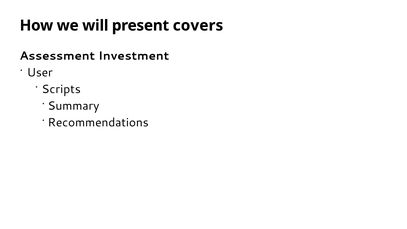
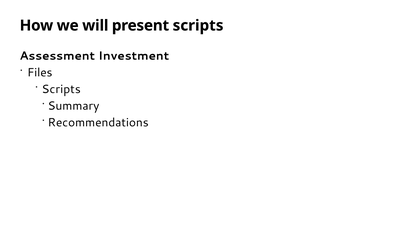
present covers: covers -> scripts (198, 25)
User: User -> Files (40, 73)
